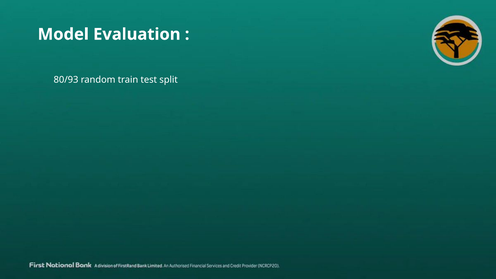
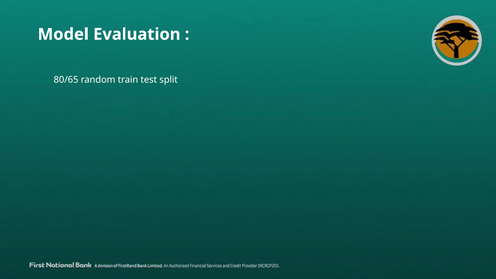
80/93: 80/93 -> 80/65 (66, 80)
